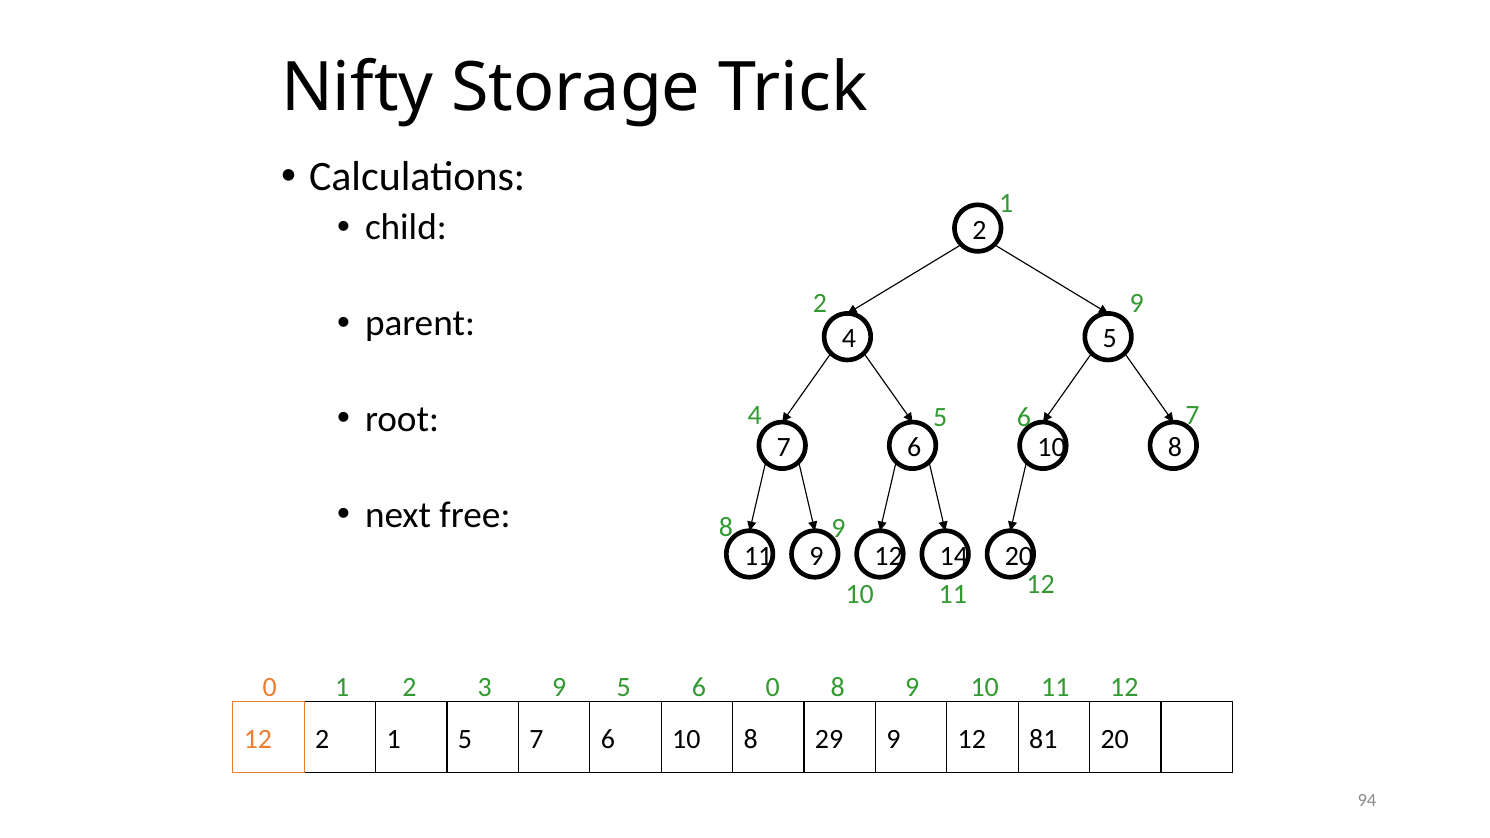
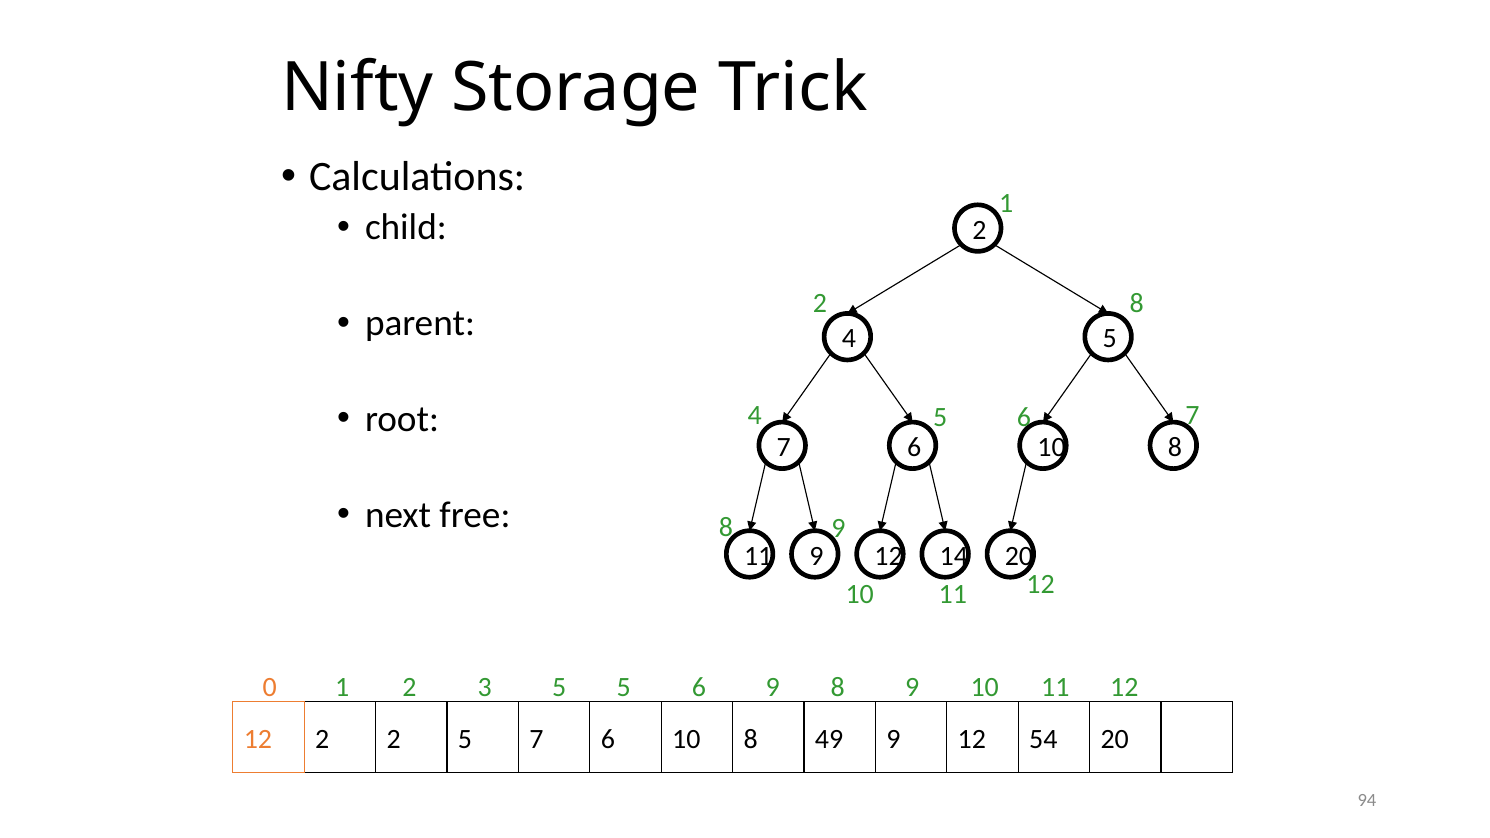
2 9: 9 -> 8 (1137, 304)
3 9: 9 -> 5 (559, 687)
6 0: 0 -> 9 (773, 687)
1: 1 -> 2 (394, 739)
29: 29 -> 49 (829, 739)
81: 81 -> 54 (1043, 739)
